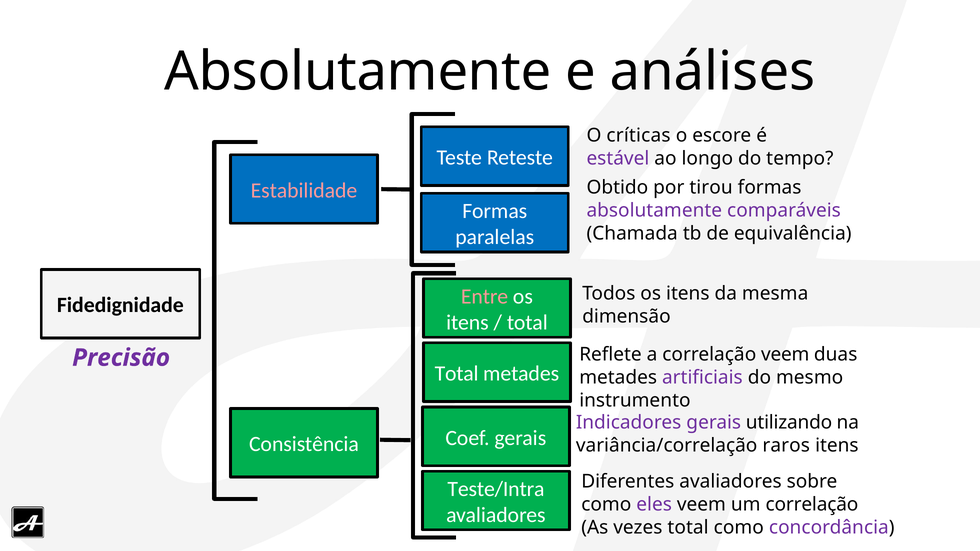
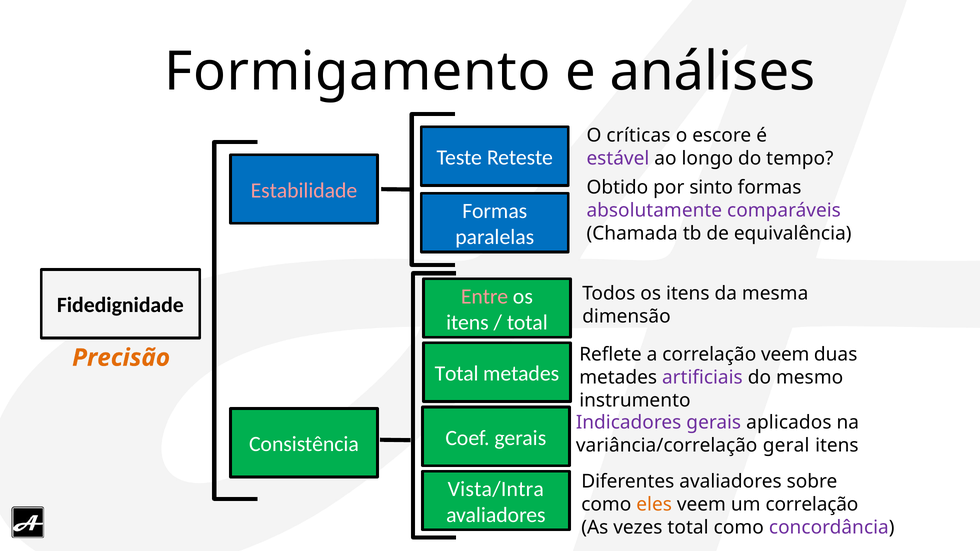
Absolutamente: Absolutamente -> Formigamento (357, 72)
tirou: tirou -> sinto (711, 188)
Precisão colour: purple -> orange (121, 358)
utilizando: utilizando -> aplicados (789, 423)
raros: raros -> geral (786, 446)
Teste/Intra: Teste/Intra -> Vista/Intra (496, 489)
eles colour: purple -> orange (654, 505)
